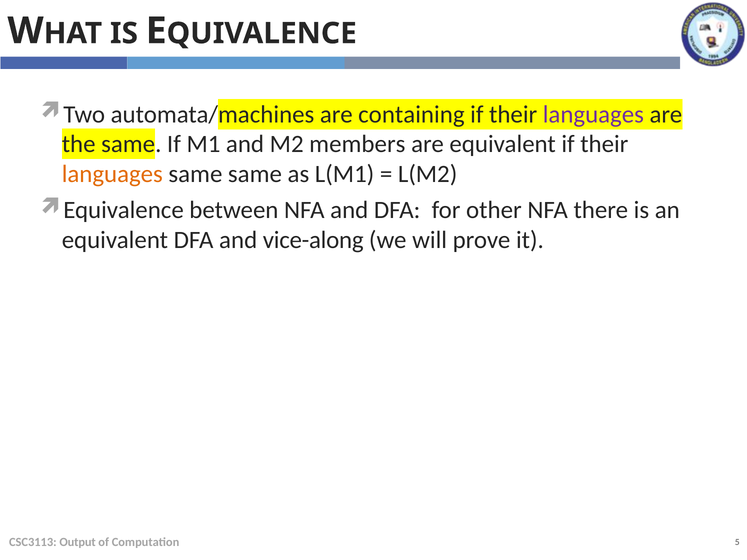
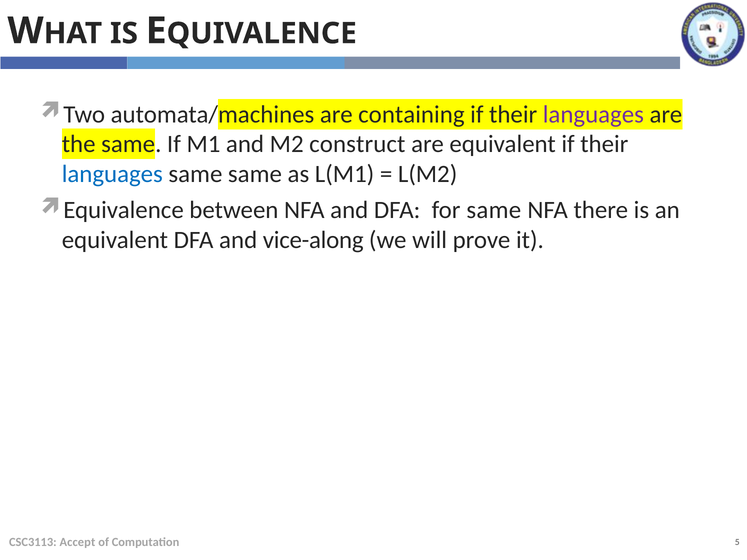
members: members -> construct (357, 144)
languages colour: orange -> blue (112, 174)
for other: other -> same (494, 210)
Output: Output -> Accept (77, 543)
